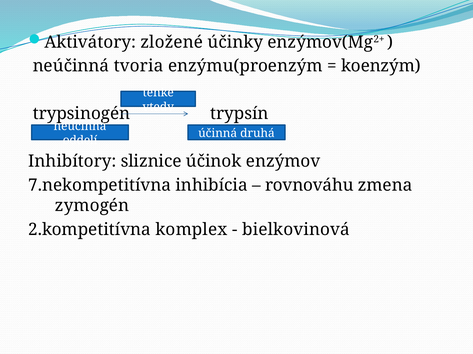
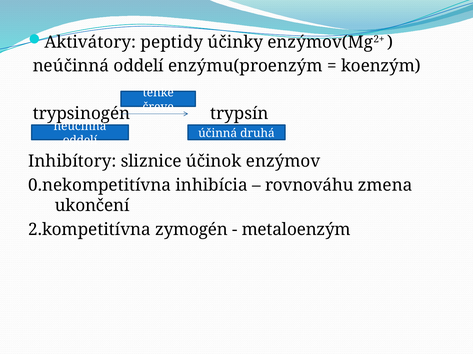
zložené: zložené -> peptidy (172, 42)
tvoria: tvoria -> oddelí (139, 66)
vtedy: vtedy -> čreve (158, 107)
7.nekompetitívna: 7.nekompetitívna -> 0.nekompetitívna (100, 186)
zymogén: zymogén -> ukončení (92, 206)
komplex: komplex -> zymogén (192, 230)
bielkovinová: bielkovinová -> metaloenzým (296, 230)
